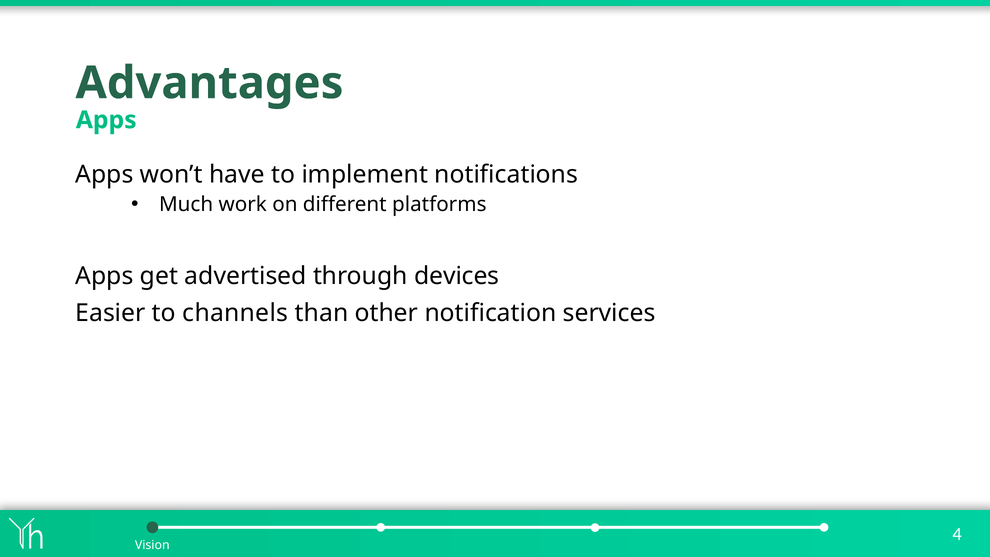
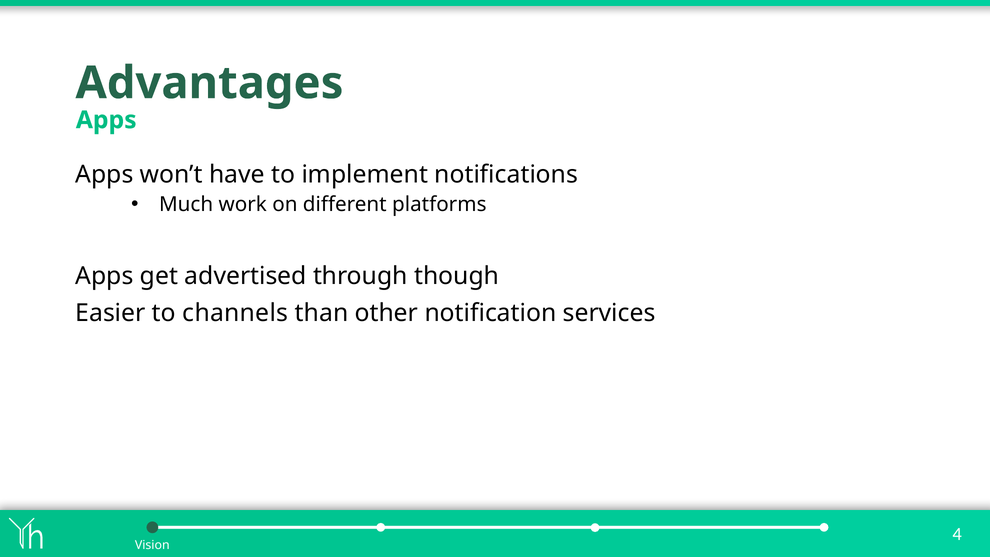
devices: devices -> though (457, 276)
